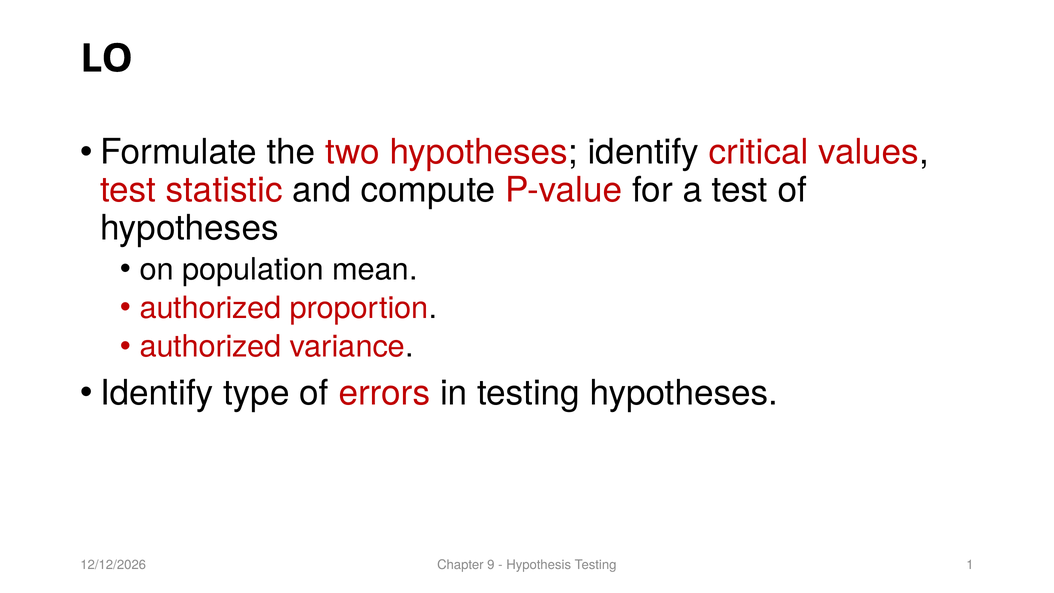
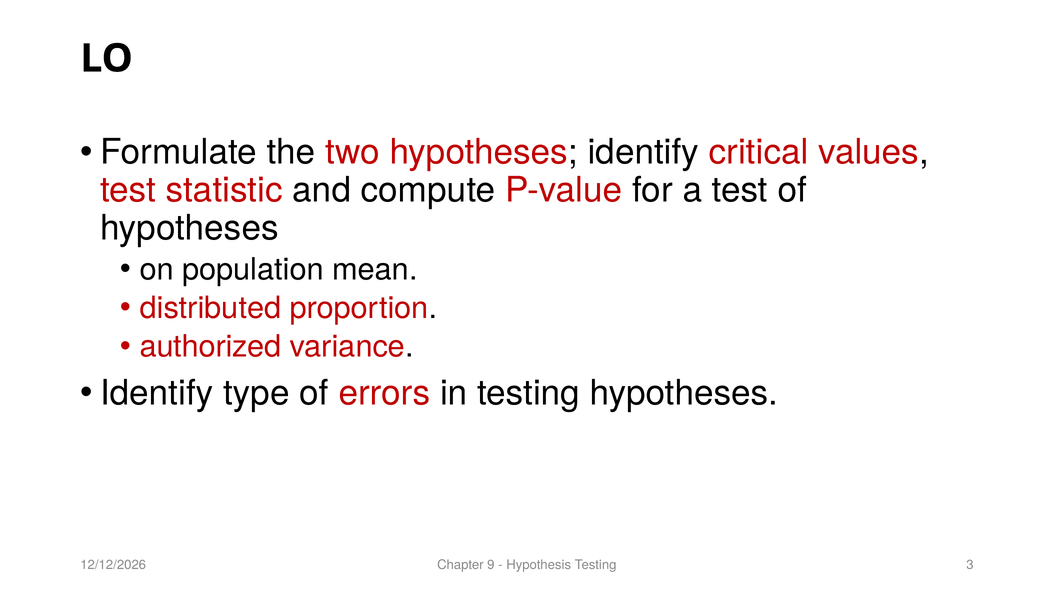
authorized: authorized -> distributed (210, 308)
1: 1 -> 3 (970, 565)
